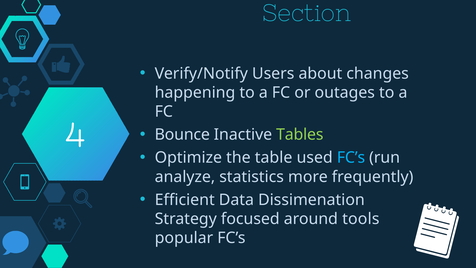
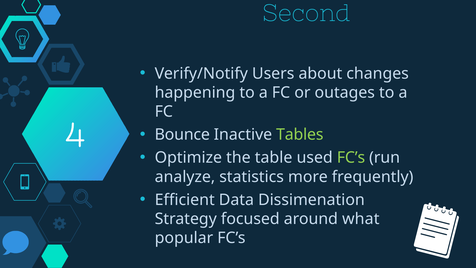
Section: Section -> Second (306, 13)
FC’s colour: light blue -> light green (351, 158)
tools: tools -> what (361, 219)
